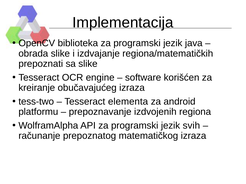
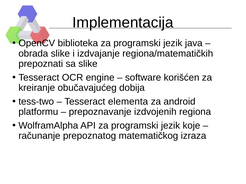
obučavajućeg izraza: izraza -> dobija (132, 88)
svih: svih -> koje (191, 126)
